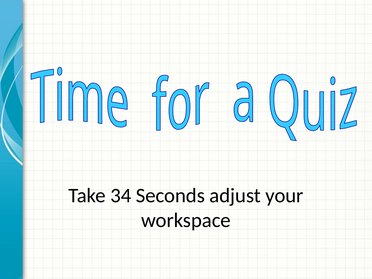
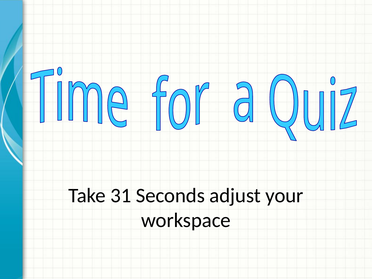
34: 34 -> 31 (121, 195)
